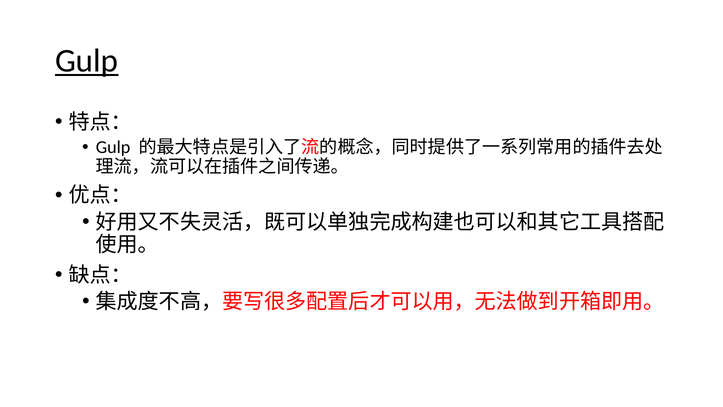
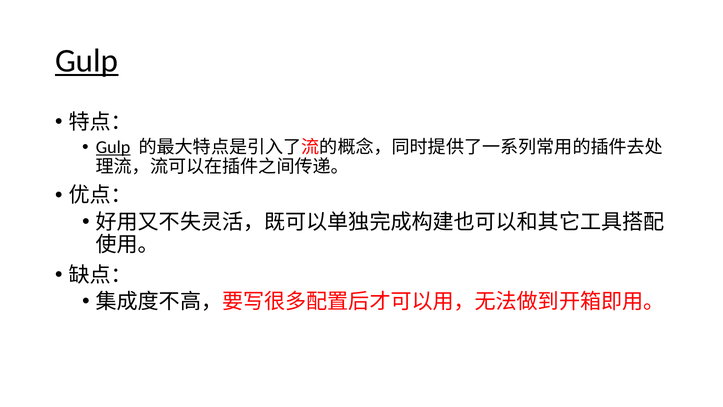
Gulp underline: none -> present (113, 147)
